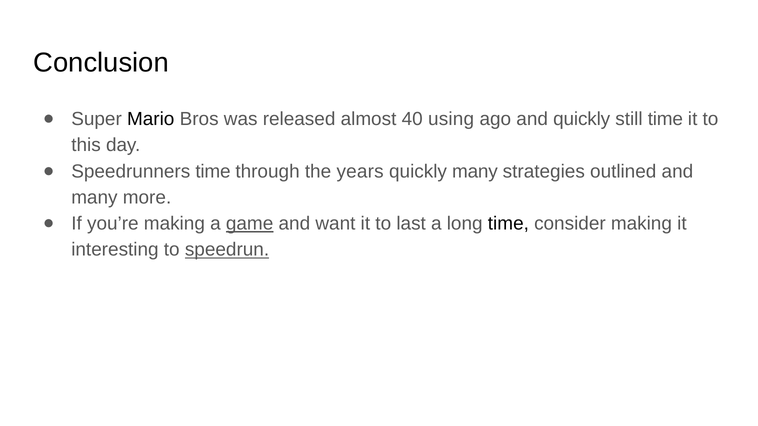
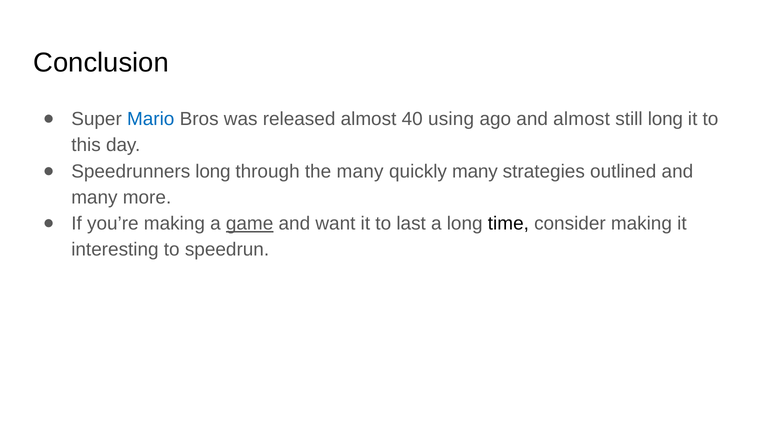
Mario colour: black -> blue (151, 119)
and quickly: quickly -> almost (582, 119)
still time: time -> long (665, 119)
Speedrunners time: time -> long (213, 171)
the years: years -> many (360, 171)
speedrun underline: present -> none (227, 250)
